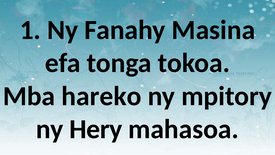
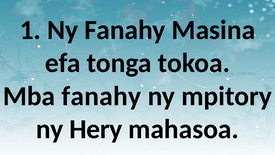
Mba hareko: hareko -> fanahy (101, 96)
